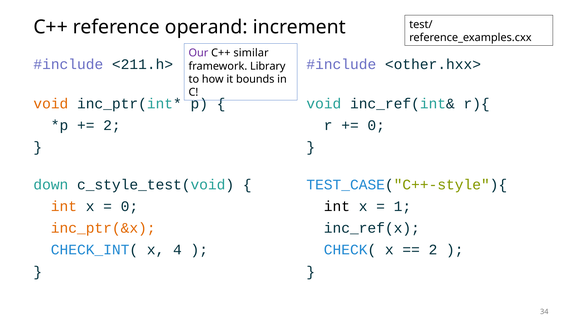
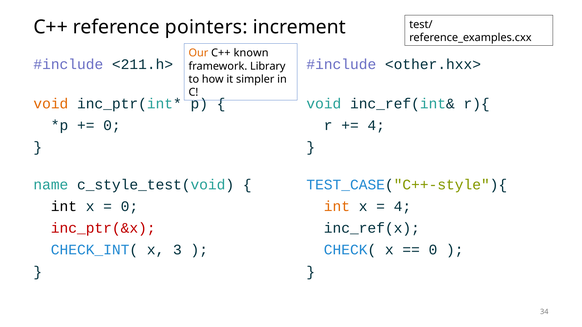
operand: operand -> pointers (206, 27)
Our colour: purple -> orange (198, 53)
similar: similar -> known (251, 53)
bounds: bounds -> simpler (255, 79)
2: 2 -> 0 (112, 126)
0: 0 -> 4 (376, 126)
down: down -> name (51, 185)
int colour: orange -> black (64, 207)
int colour: black -> orange (337, 207)
1: 1 -> 4 (402, 207)
inc_ptr(&x colour: orange -> red (103, 228)
4: 4 -> 3 (177, 250)
2: 2 -> 0 (433, 250)
